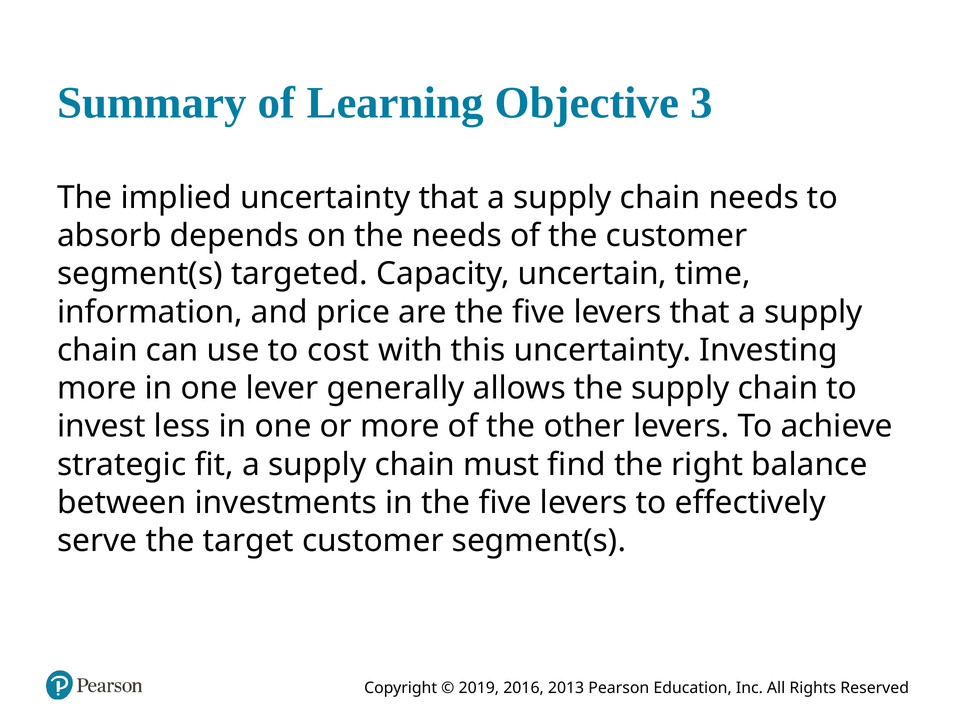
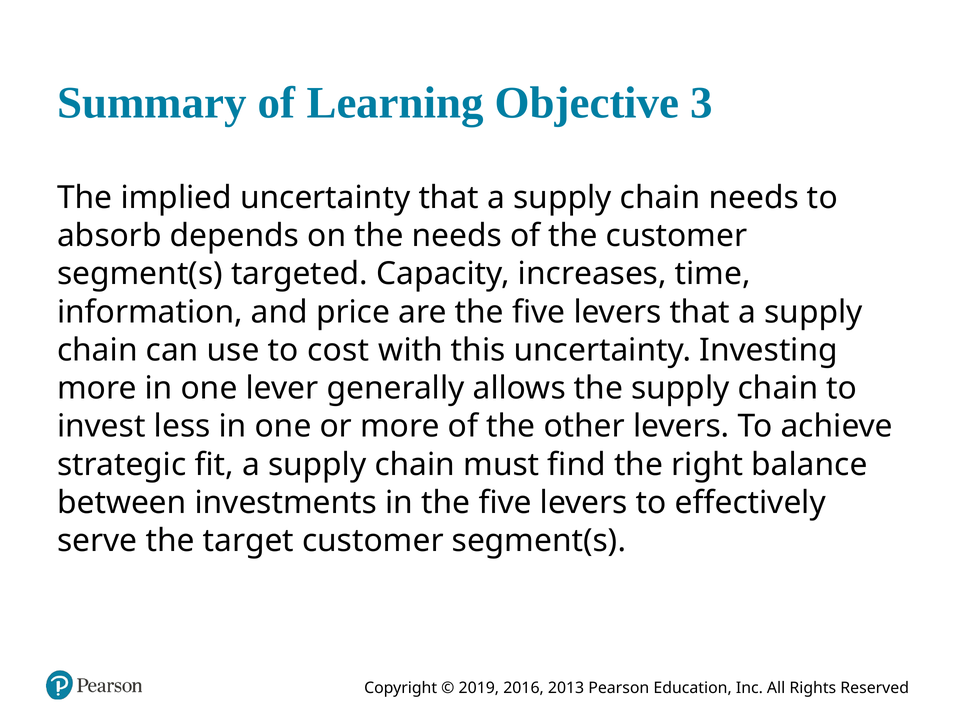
uncertain: uncertain -> increases (592, 274)
